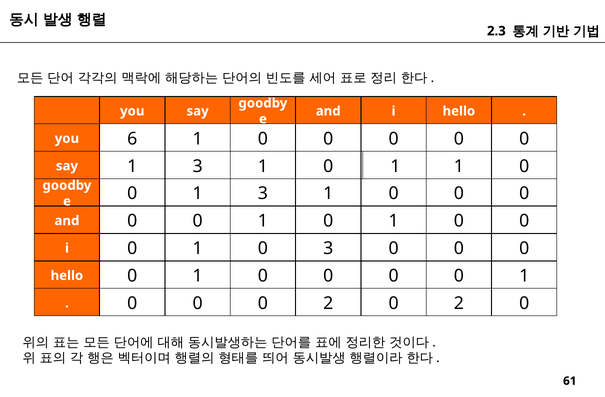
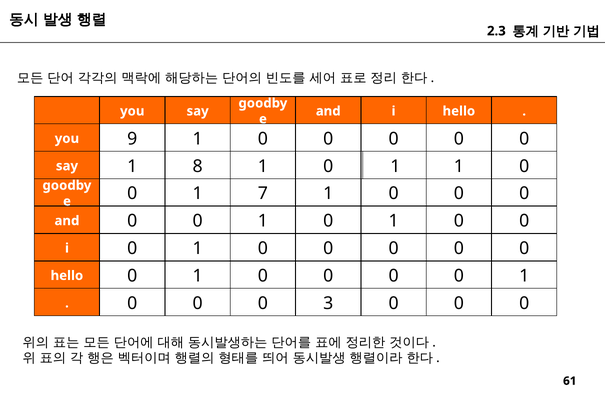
6: 6 -> 9 (132, 139)
say 1 3: 3 -> 8 (198, 166)
0 1 3: 3 -> 7 (263, 194)
3: 3 -> 0 (328, 249)
0 0 2: 2 -> 3 (328, 304)
2: 2 -> 0 (459, 304)
